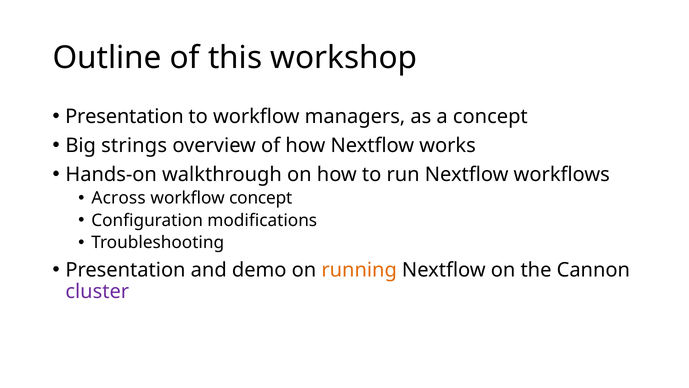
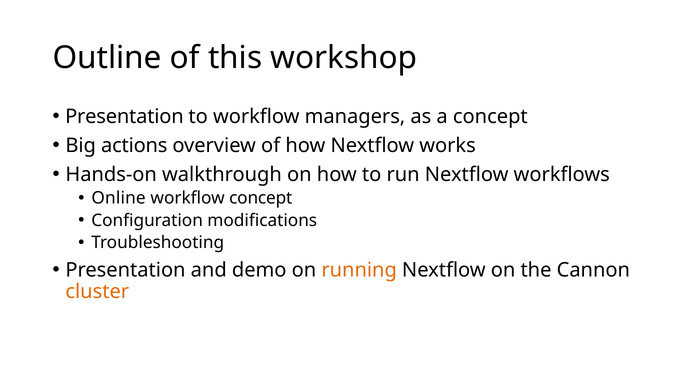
strings: strings -> actions (134, 145)
Across: Across -> Online (119, 198)
cluster colour: purple -> orange (97, 291)
